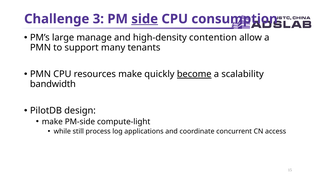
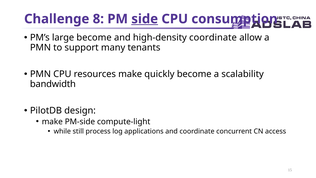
3: 3 -> 8 (98, 19)
large manage: manage -> become (94, 38)
high-density contention: contention -> coordinate (213, 38)
become underline: present -> none (194, 74)
